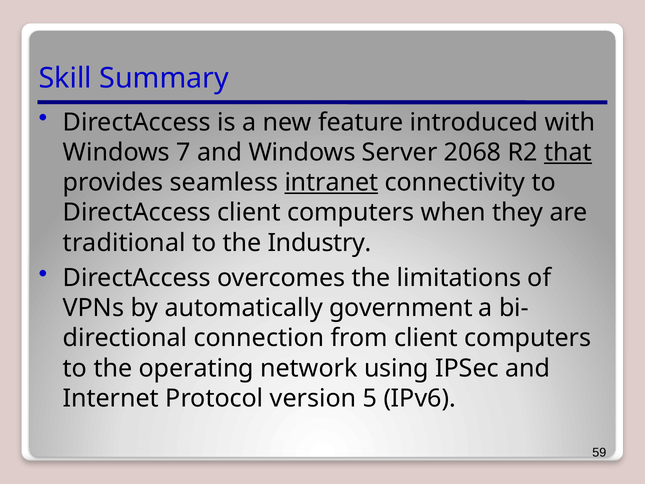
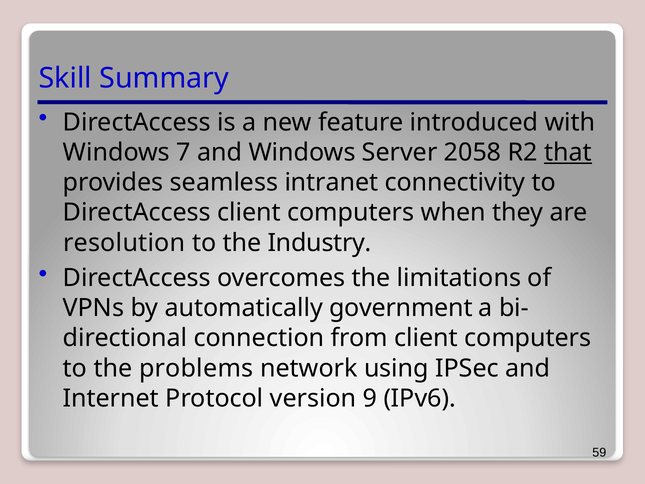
2068: 2068 -> 2058 (473, 152)
intranet underline: present -> none (331, 182)
traditional: traditional -> resolution (124, 243)
operating: operating -> problems (196, 368)
5: 5 -> 9 (370, 398)
